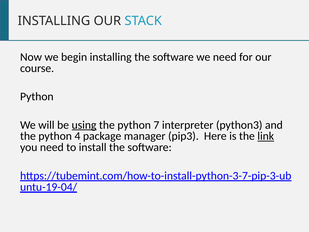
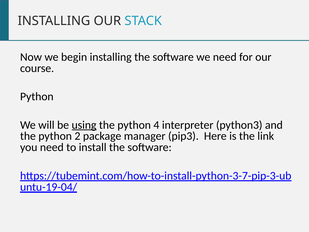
7: 7 -> 4 (156, 125)
4: 4 -> 2 (77, 136)
link underline: present -> none (266, 136)
